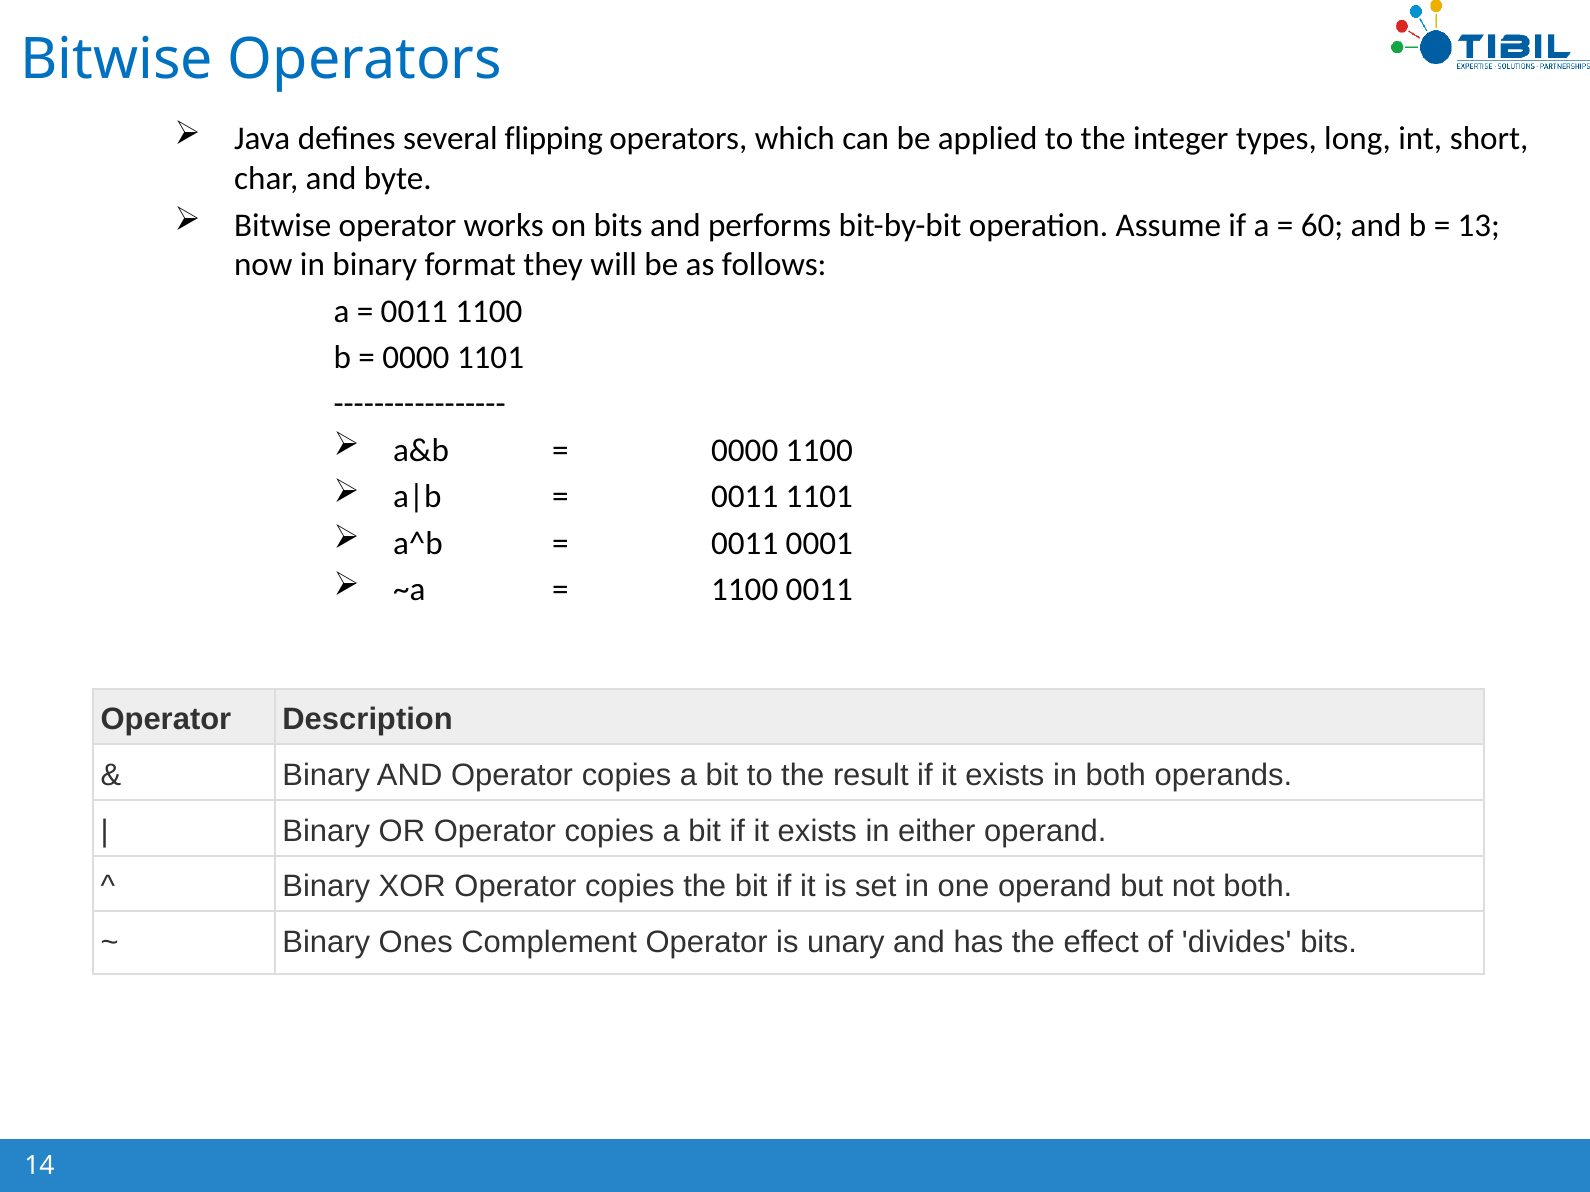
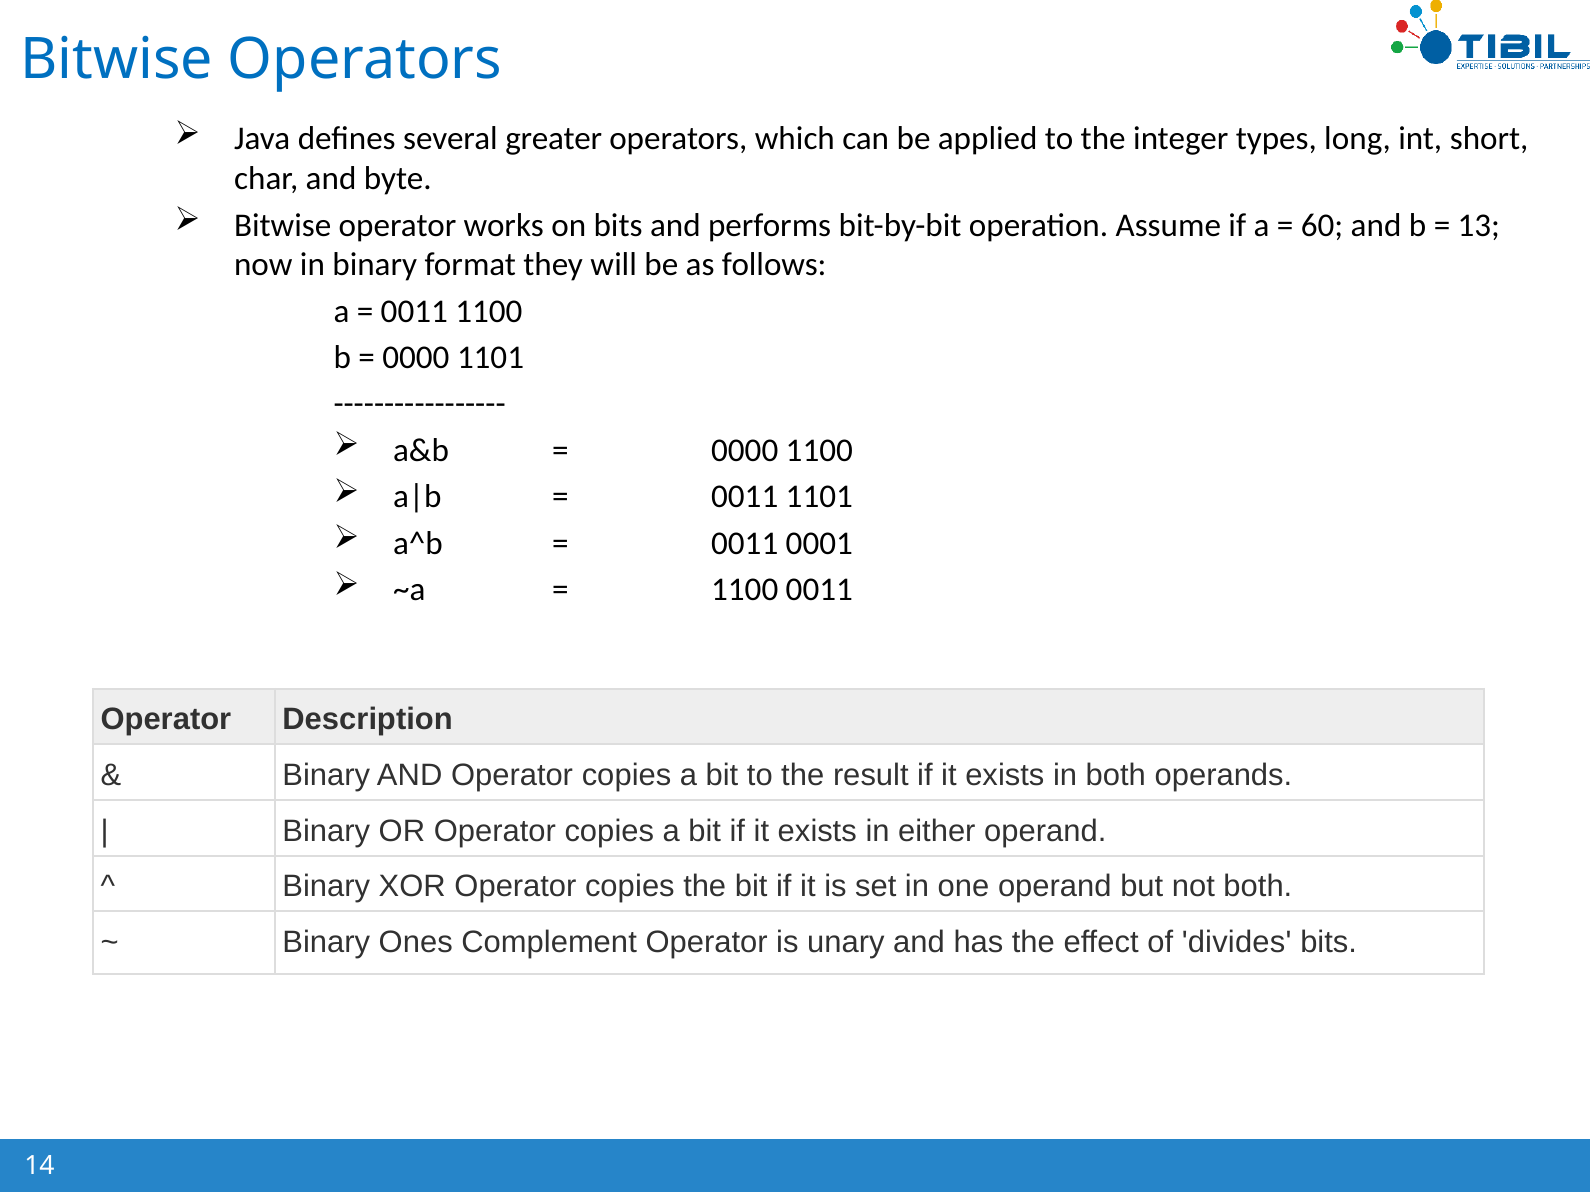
flipping: flipping -> greater (554, 139)
